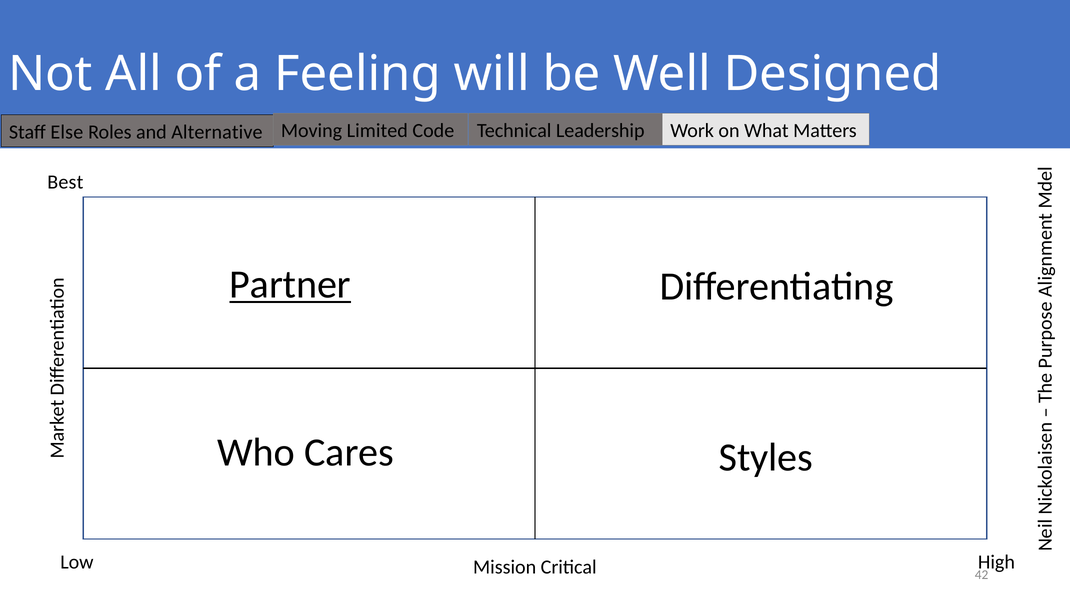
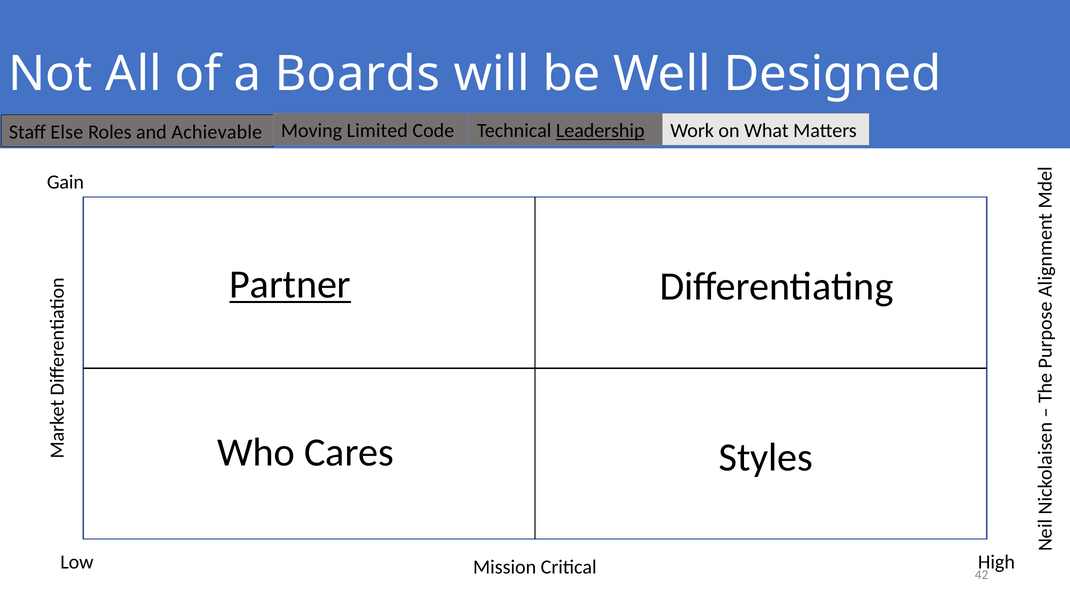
Feeling: Feeling -> Boards (357, 74)
Alternative: Alternative -> Achievable (217, 132)
Leadership underline: none -> present (600, 131)
Best: Best -> Gain (65, 182)
